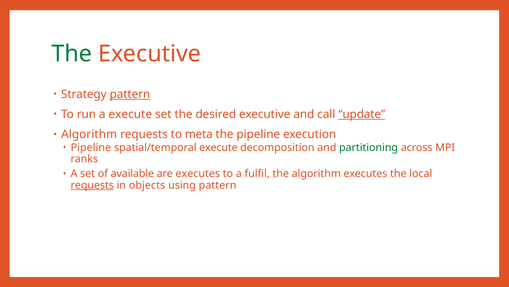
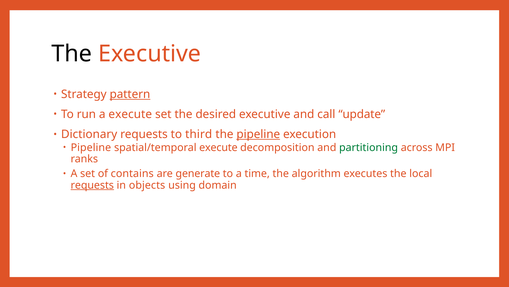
The colour: green -> black (72, 54)
update underline: present -> none (362, 114)
Algorithm: Algorithm -> Dictionary (89, 134)
meta: meta -> third (199, 134)
pipeline underline: none -> present (258, 134)
available: available -> contains (132, 173)
are executes: executes -> generate (198, 173)
fulfil: fulfil -> time (257, 173)
using pattern: pattern -> domain (218, 185)
